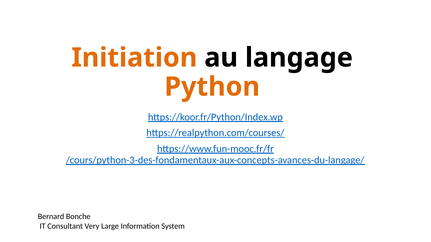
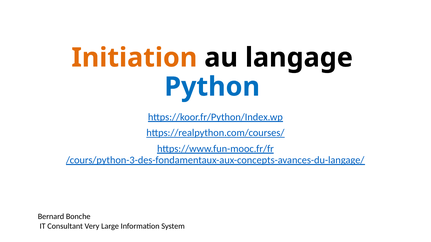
Python colour: orange -> blue (212, 87)
